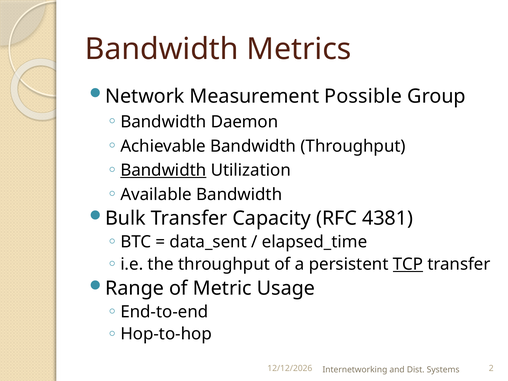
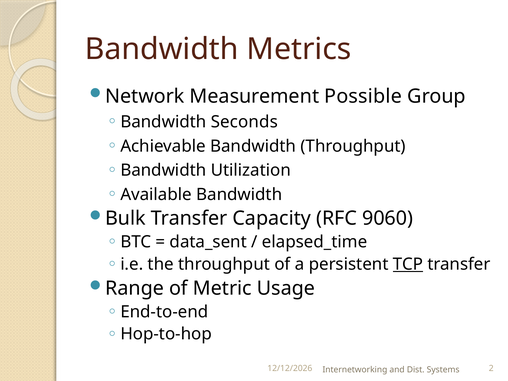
Daemon: Daemon -> Seconds (244, 122)
Bandwidth underline: present -> none (163, 170)
4381: 4381 -> 9060 (388, 218)
